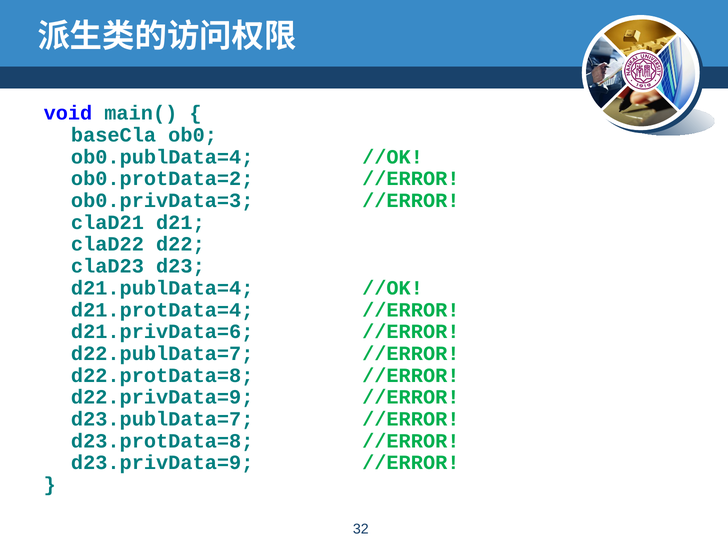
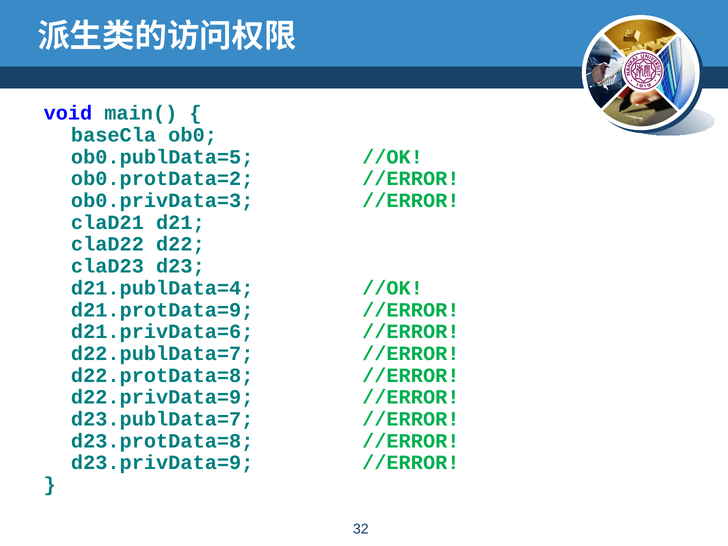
ob0.publData=4: ob0.publData=4 -> ob0.publData=5 (162, 157)
d21.protData=4: d21.protData=4 -> d21.protData=9 (162, 310)
